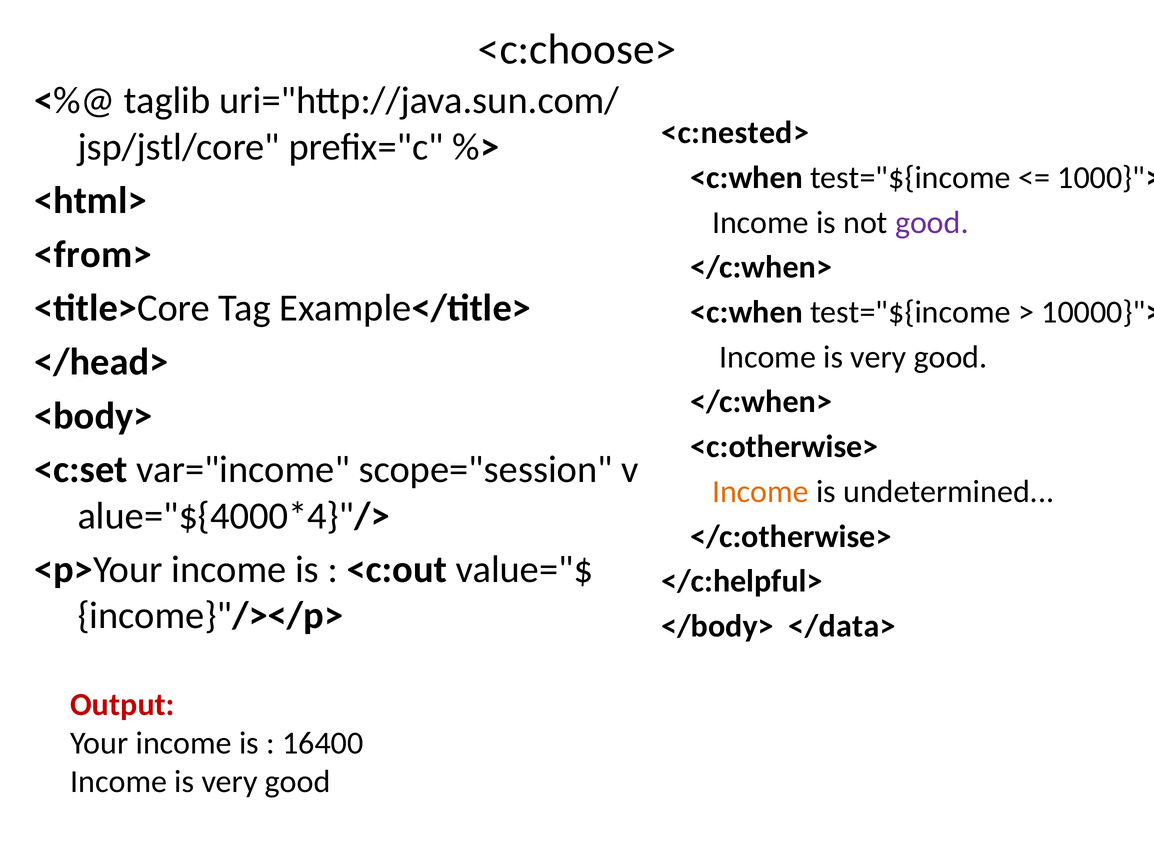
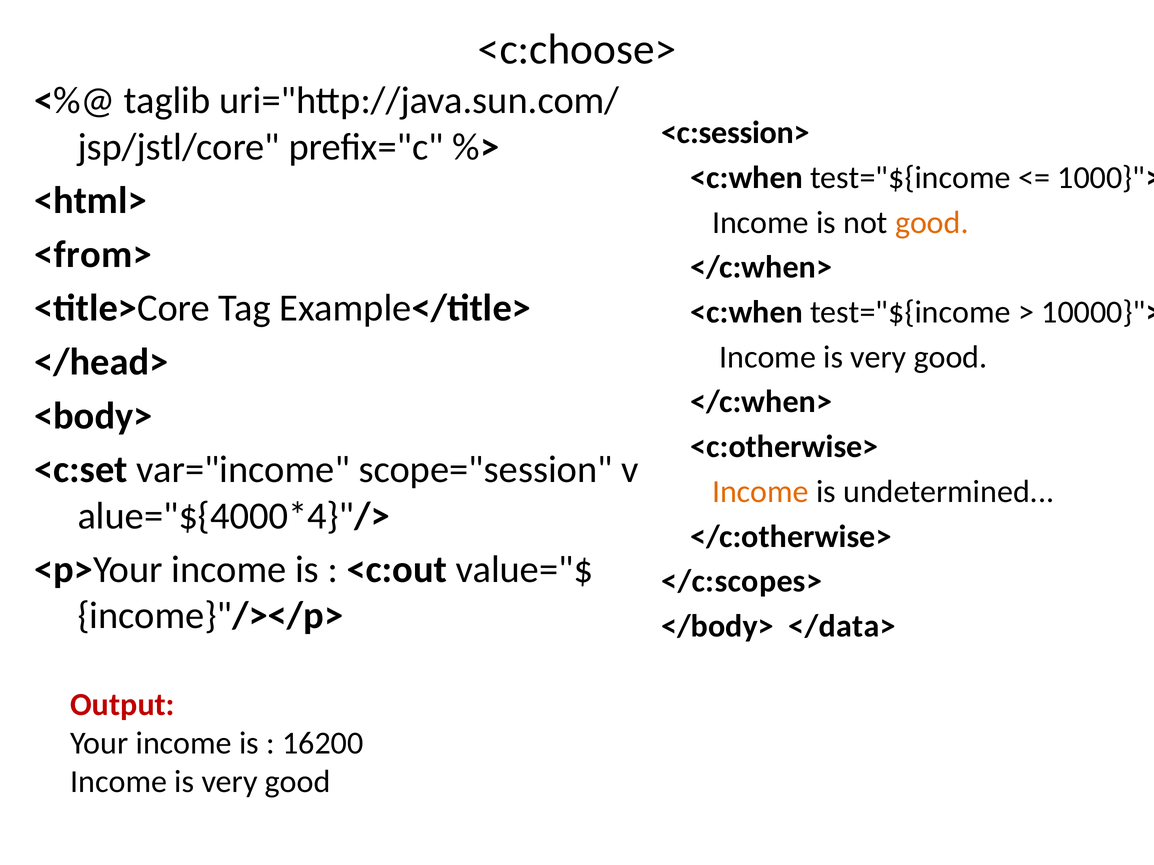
<c:nested>: <c:nested> -> <c:session> (735, 133)
good colour: purple -> orange (932, 223)
</c:helpful>: </c:helpful> -> </c:scopes> (742, 582)
16400: 16400 -> 16200 (323, 744)
